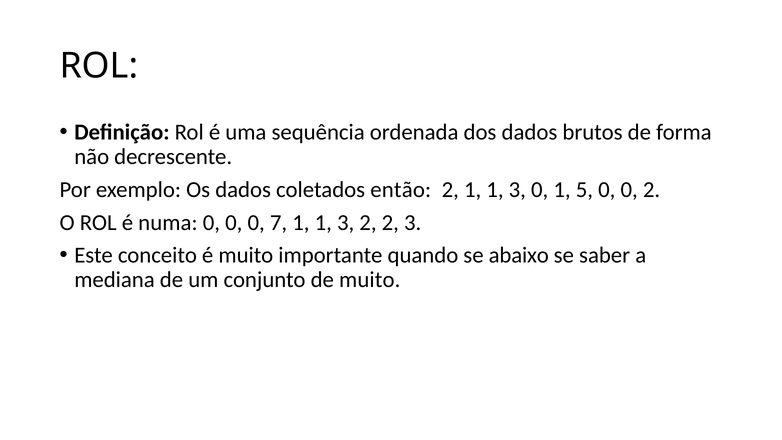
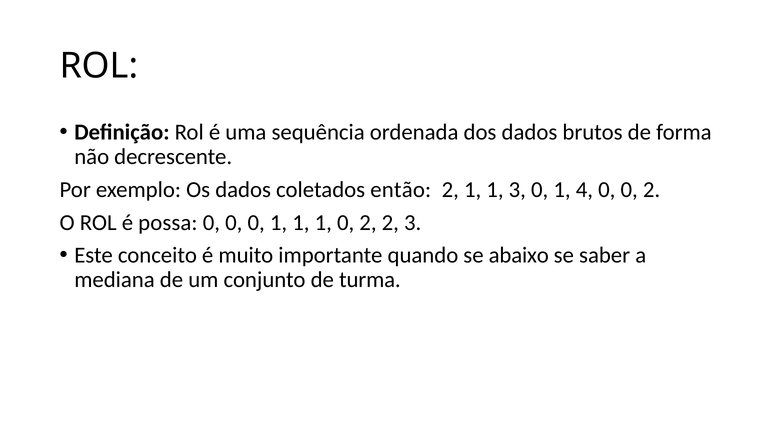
5: 5 -> 4 (584, 190)
numa: numa -> possa (168, 222)
0 0 7: 7 -> 1 (279, 222)
3: 3 -> 0 (346, 222)
de muito: muito -> turma (370, 280)
